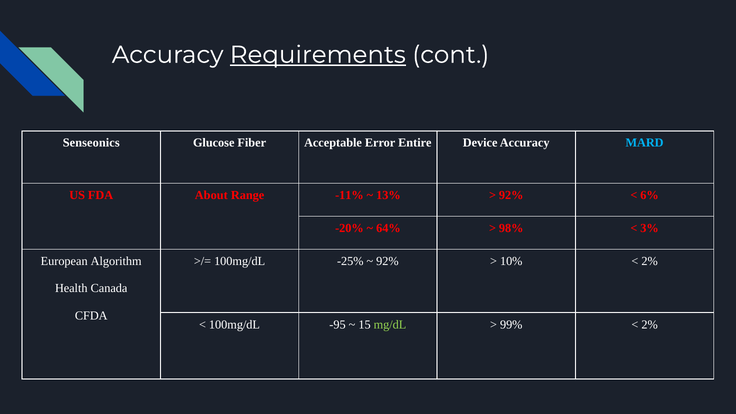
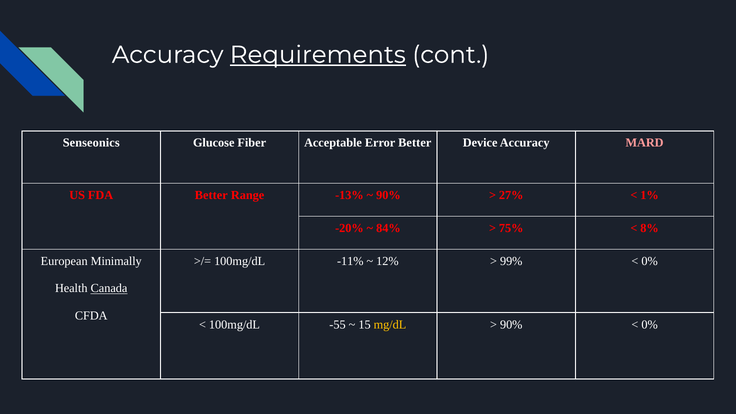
Error Entire: Entire -> Better (415, 143)
MARD colour: light blue -> pink (645, 143)
FDA About: About -> Better (211, 195)
-11%: -11% -> -13% (349, 195)
13%: 13% -> 90% (388, 195)
92%: 92% -> 27% (511, 195)
6%: 6% -> 1% (650, 195)
64%: 64% -> 84% (388, 228)
98%: 98% -> 75% (511, 228)
3%: 3% -> 8% (650, 228)
Algorithm: Algorithm -> Minimally (116, 261)
-25%: -25% -> -11% (350, 261)
92%: 92% -> 12% (387, 261)
10%: 10% -> 99% (511, 261)
2%: 2% -> 0% (650, 261)
Canada underline: none -> present (109, 288)
-95: -95 -> -55 (338, 325)
mg/dL colour: light green -> yellow (390, 325)
99%: 99% -> 90% (511, 325)
2%: 2% -> 0% (650, 325)
